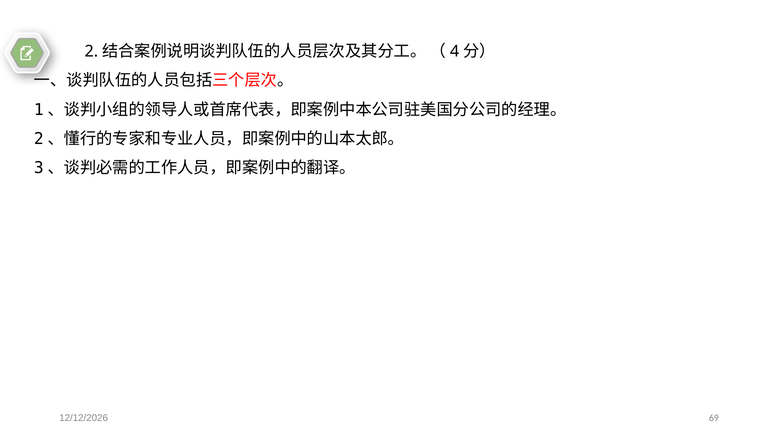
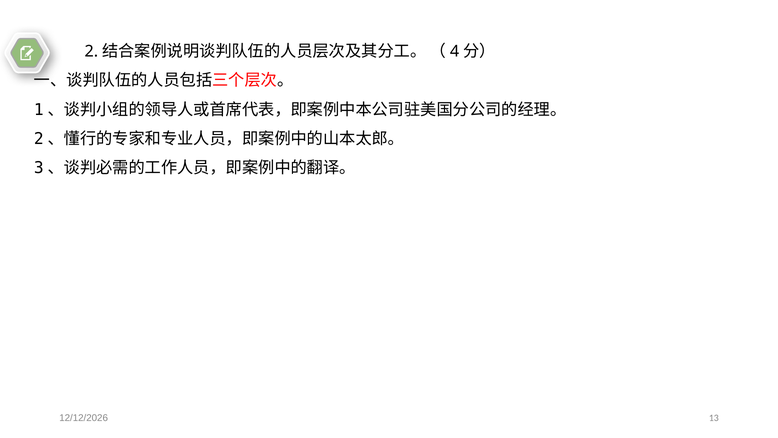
69: 69 -> 13 (714, 418)
